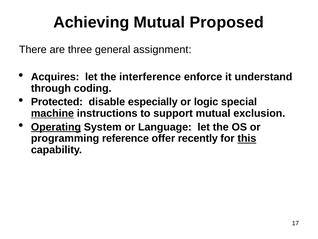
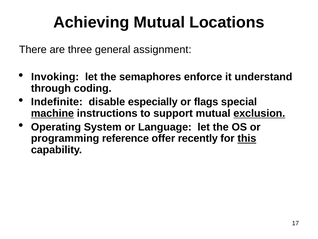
Proposed: Proposed -> Locations (227, 22)
Acquires: Acquires -> Invoking (55, 77)
interference: interference -> semaphores (150, 77)
Protected: Protected -> Indefinite (57, 102)
logic: logic -> flags (206, 102)
exclusion underline: none -> present (259, 113)
Operating underline: present -> none (56, 127)
